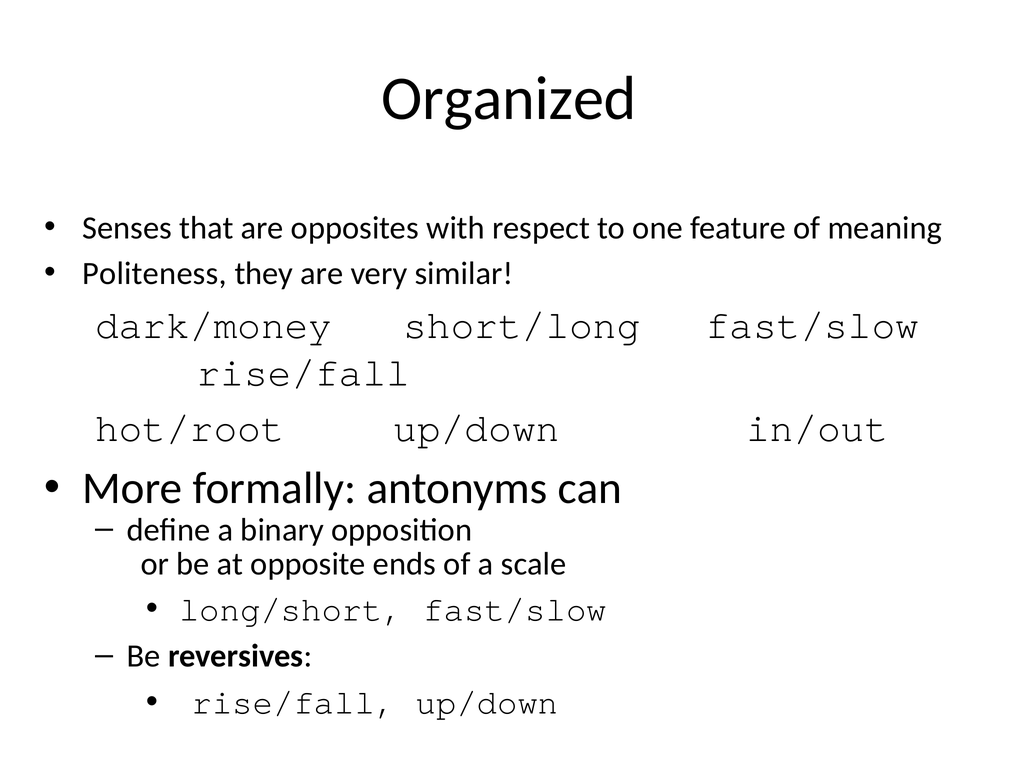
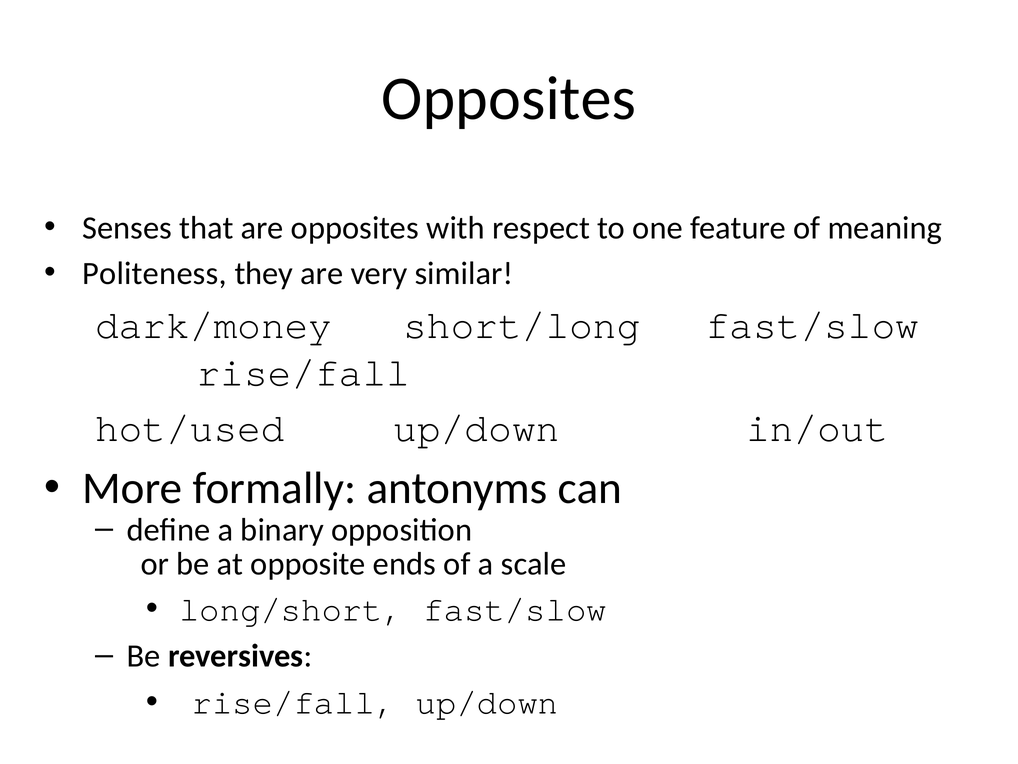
Organized: Organized -> Opposites (509, 99)
hot/root: hot/root -> hot/used (190, 428)
